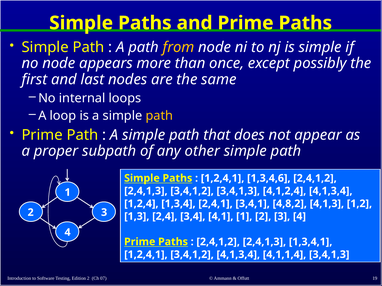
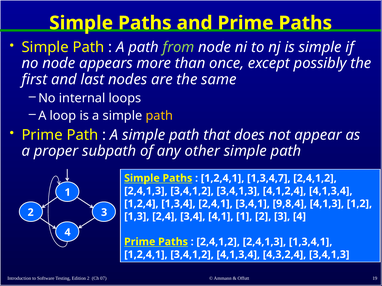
from colour: yellow -> light green (179, 47)
1,3,4,6: 1,3,4,6 -> 1,3,4,7 (269, 178)
4,8,2: 4,8,2 -> 9,8,4 (290, 204)
4,1,1,4: 4,1,1,4 -> 4,3,2,4 (284, 255)
